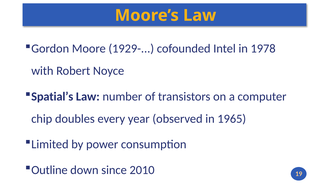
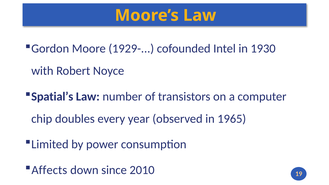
1978: 1978 -> 1930 (263, 49)
Outline: Outline -> Affects (49, 170)
